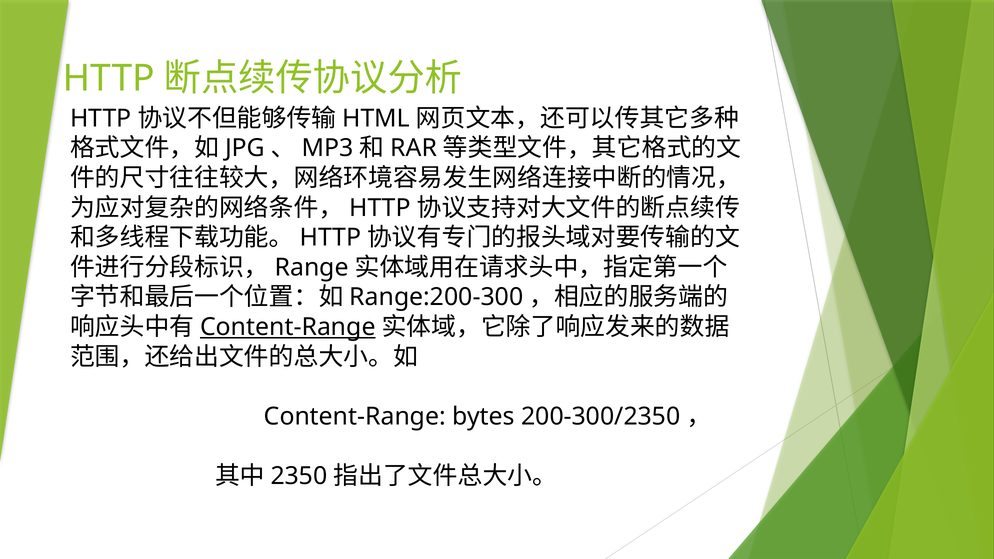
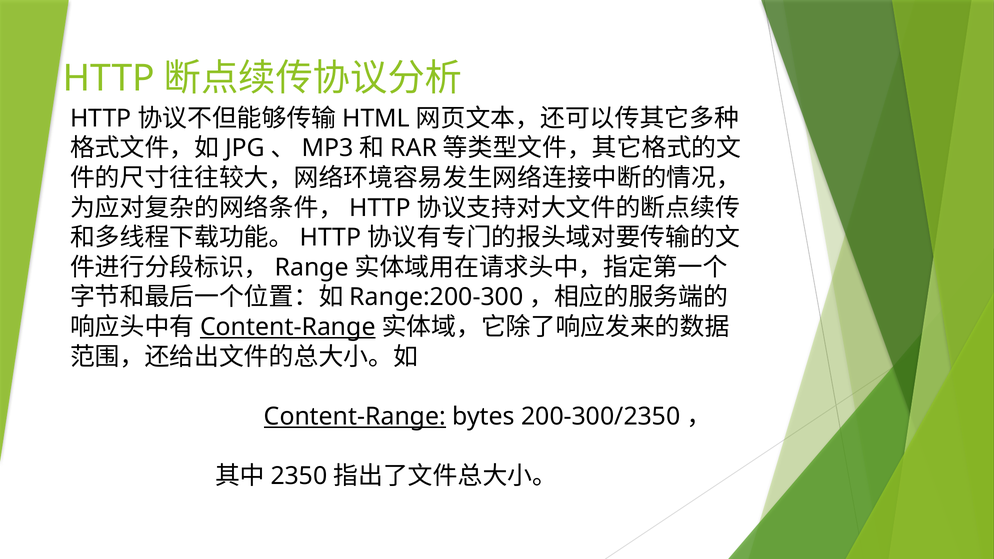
Content-Range underline: none -> present (355, 417)
